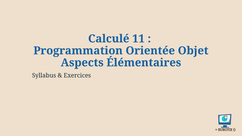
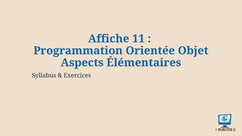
Calculé: Calculé -> Affiche (109, 39)
